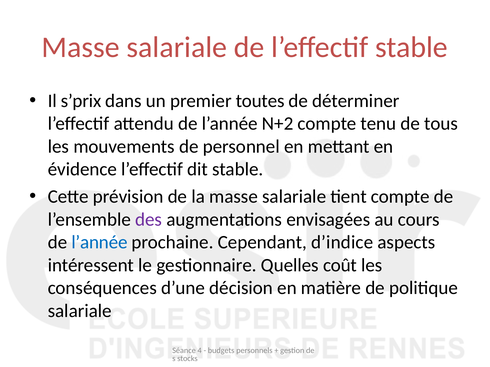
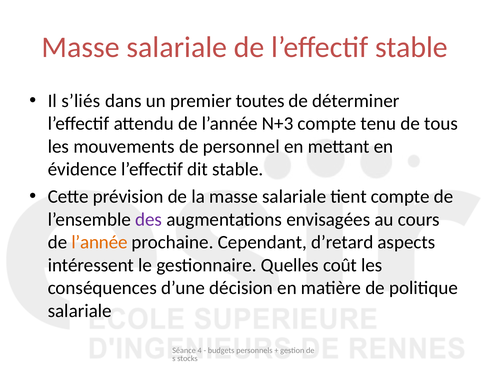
s’prix: s’prix -> s’liés (81, 101)
N+2: N+2 -> N+3 (278, 124)
l’année colour: blue -> orange (99, 243)
d’indice: d’indice -> d’retard (342, 243)
